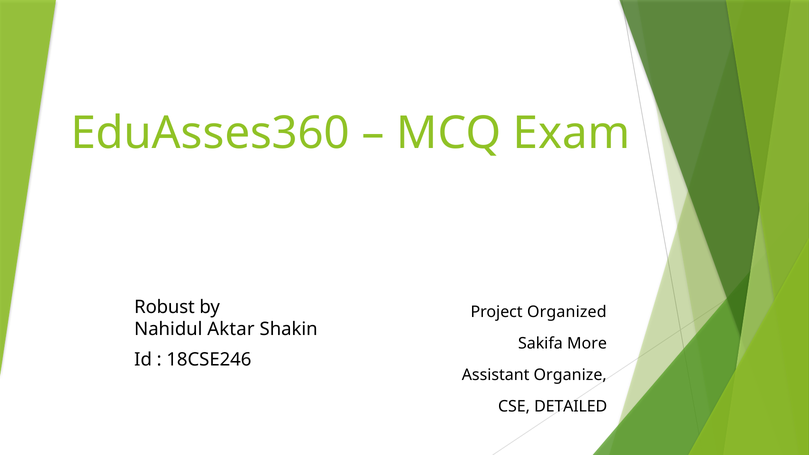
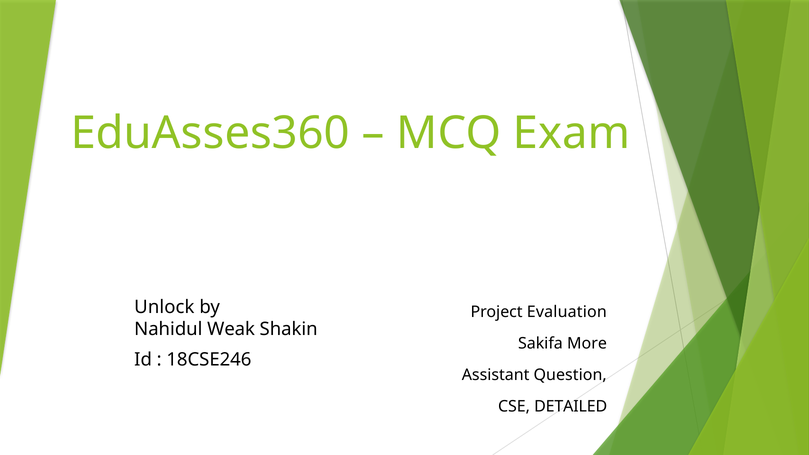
Robust: Robust -> Unlock (164, 307)
Organized: Organized -> Evaluation (567, 312)
Aktar: Aktar -> Weak (231, 329)
Organize: Organize -> Question (570, 375)
